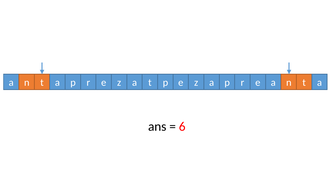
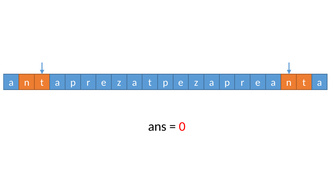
6: 6 -> 0 (182, 127)
